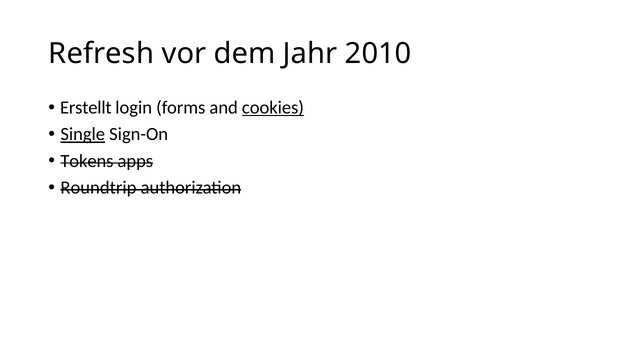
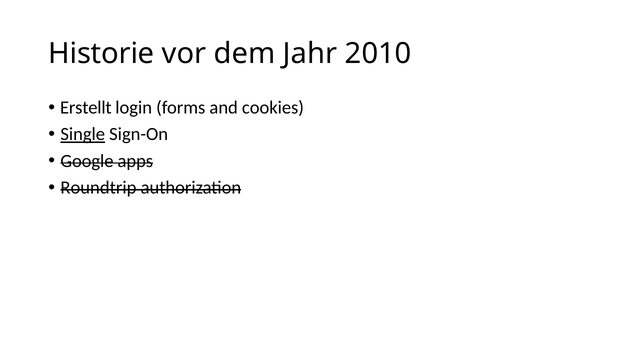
Refresh: Refresh -> Historie (101, 53)
cookies underline: present -> none (273, 108)
Tokens: Tokens -> Google (87, 161)
